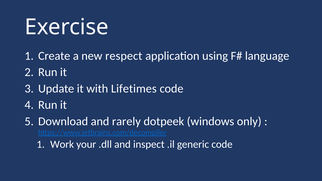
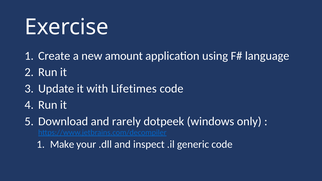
respect: respect -> amount (124, 56)
Work: Work -> Make (62, 144)
